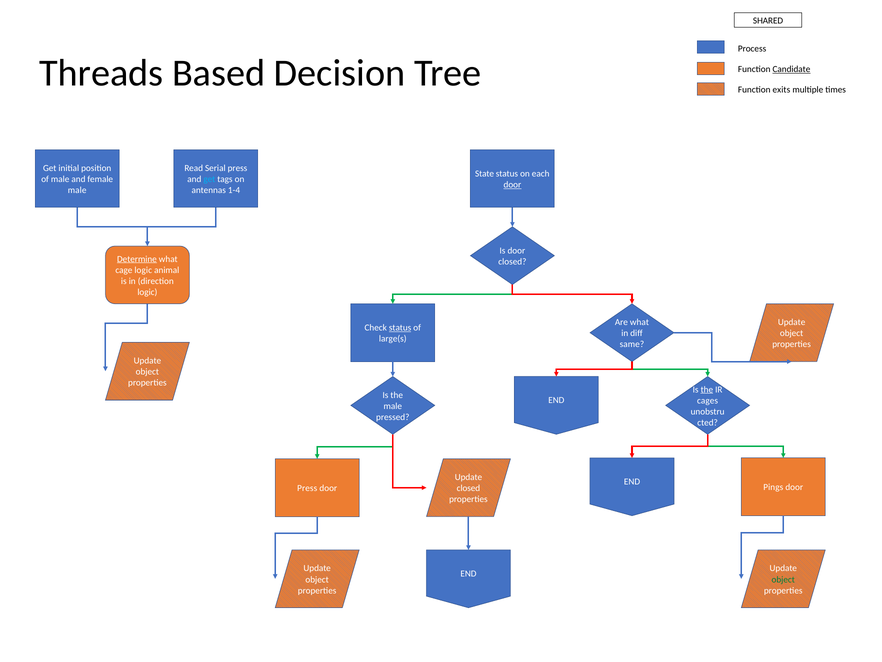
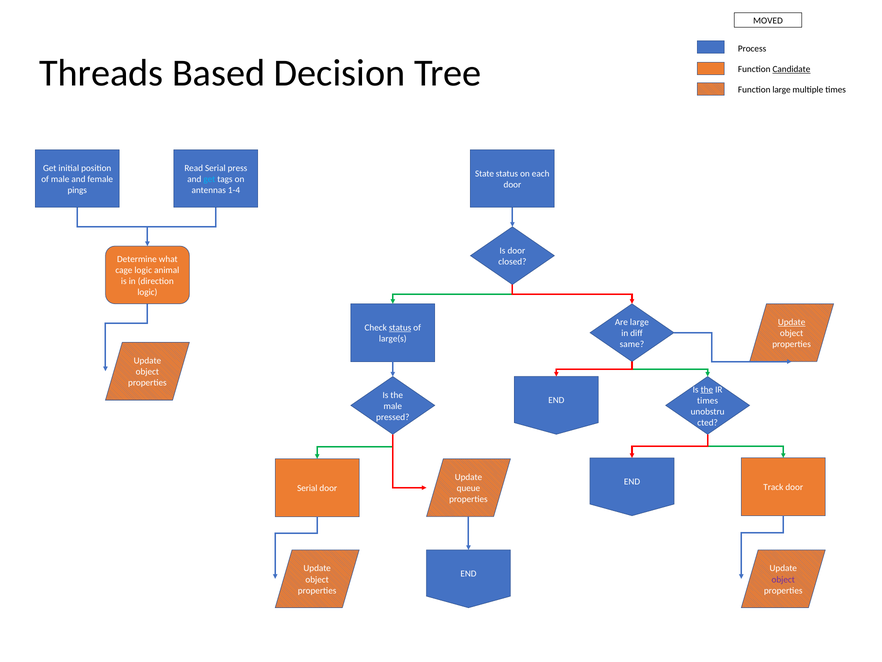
SHARED: SHARED -> MOVED (768, 20)
Function exits: exits -> large (781, 89)
door underline: present -> none (512, 185)
male: male -> pings (77, 190)
Determine underline: present -> none (137, 259)
Are what: what -> large (639, 322)
Update underline: none -> present (792, 322)
cages: cages -> times (708, 400)
Pings: Pings -> Track (773, 487)
Press: Press -> Serial (307, 488)
closed: closed -> queue (468, 488)
object colour: green -> purple (783, 579)
